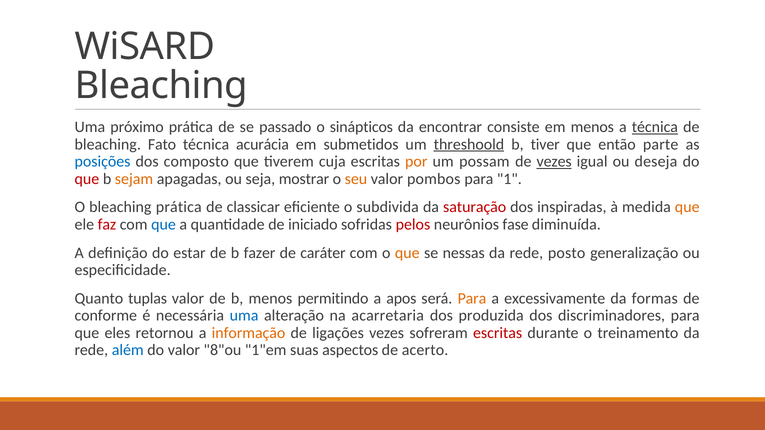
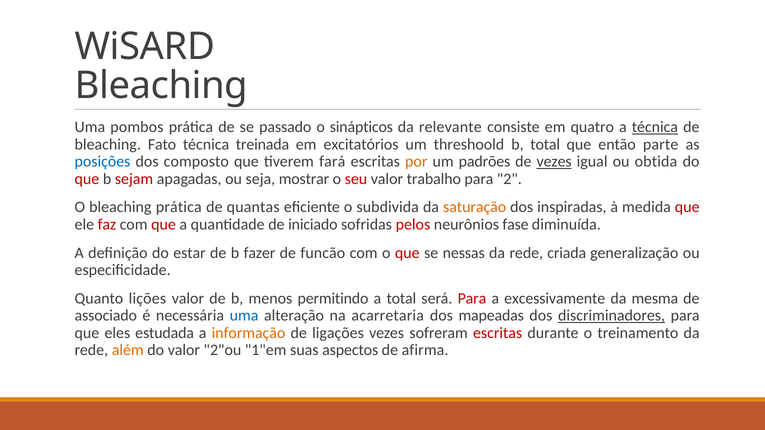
próximo: próximo -> pombos (137, 127)
encontrar: encontrar -> relevante (450, 127)
em menos: menos -> quatro (592, 127)
acurácia: acurácia -> treinada (262, 144)
submetidos: submetidos -> excitatórios (361, 144)
threshoold underline: present -> none (469, 144)
b tiver: tiver -> total (545, 144)
cuja: cuja -> fará (332, 162)
possam: possam -> padrões (485, 162)
deseja: deseja -> obtida (656, 162)
sejam colour: orange -> red (134, 179)
seu colour: orange -> red (356, 179)
pombos: pombos -> trabalho (434, 179)
1: 1 -> 2 (509, 179)
classicar: classicar -> quantas (253, 207)
saturação colour: red -> orange (475, 207)
que colour: orange -> red (687, 207)
que colour: blue -> red (164, 225)
caráter: caráter -> funcão (323, 253)
que colour: orange -> red (407, 253)
posto: posto -> criada (567, 253)
tuplas: tuplas -> lições (147, 299)
a apos: apos -> total (401, 299)
Para colour: orange -> red (472, 299)
formas: formas -> mesma (655, 299)
conforme: conforme -> associado (106, 316)
produzida: produzida -> mapeadas (491, 316)
discriminadores underline: none -> present (612, 316)
retornou: retornou -> estudada (165, 333)
além colour: blue -> orange (128, 350)
8"ou: 8"ou -> 2"ou (222, 350)
acerto: acerto -> afirma (425, 350)
